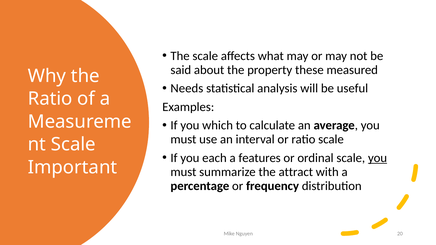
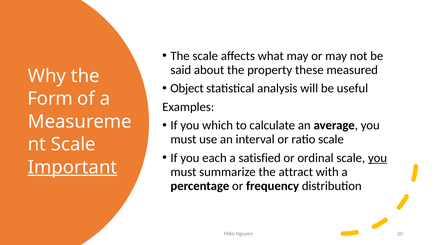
Needs: Needs -> Object (187, 89)
Ratio: Ratio -> Form (50, 99)
features: features -> satisfied (260, 158)
Important underline: none -> present (73, 167)
